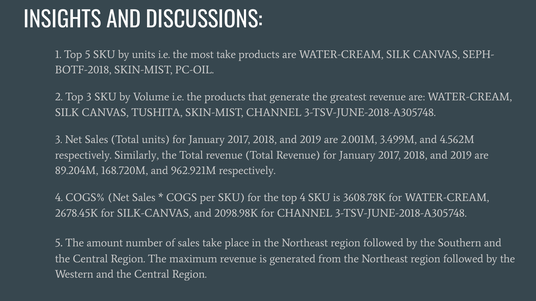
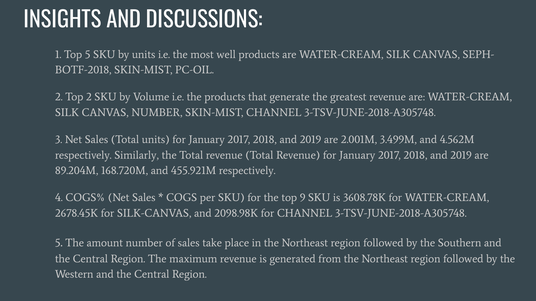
most take: take -> well (226, 54)
Top 3: 3 -> 2 (89, 97)
CANVAS TUSHITA: TUSHITA -> NUMBER (157, 113)
962.921M: 962.921M -> 455.921M (194, 171)
top 4: 4 -> 9 (303, 198)
